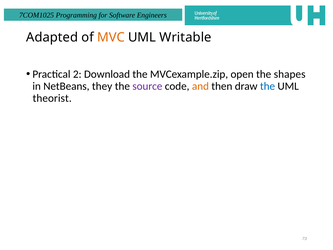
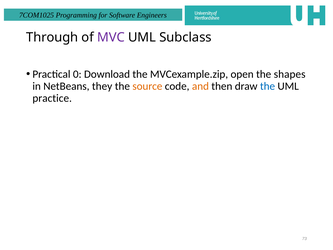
Adapted: Adapted -> Through (52, 37)
MVC colour: orange -> purple (111, 37)
Writable: Writable -> Subclass (186, 37)
2: 2 -> 0 (77, 74)
source colour: purple -> orange (147, 86)
theorist: theorist -> practice (52, 98)
